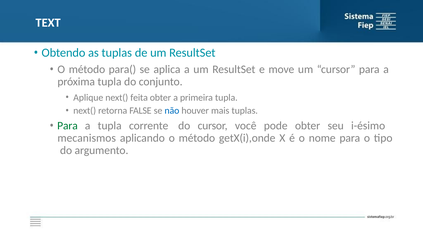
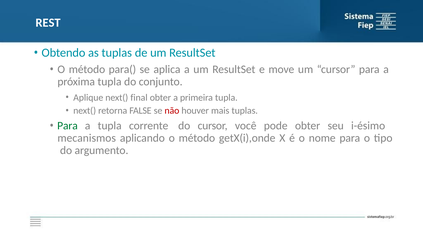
TEXT: TEXT -> REST (48, 23)
feita: feita -> final (139, 98)
não colour: blue -> red (172, 111)
